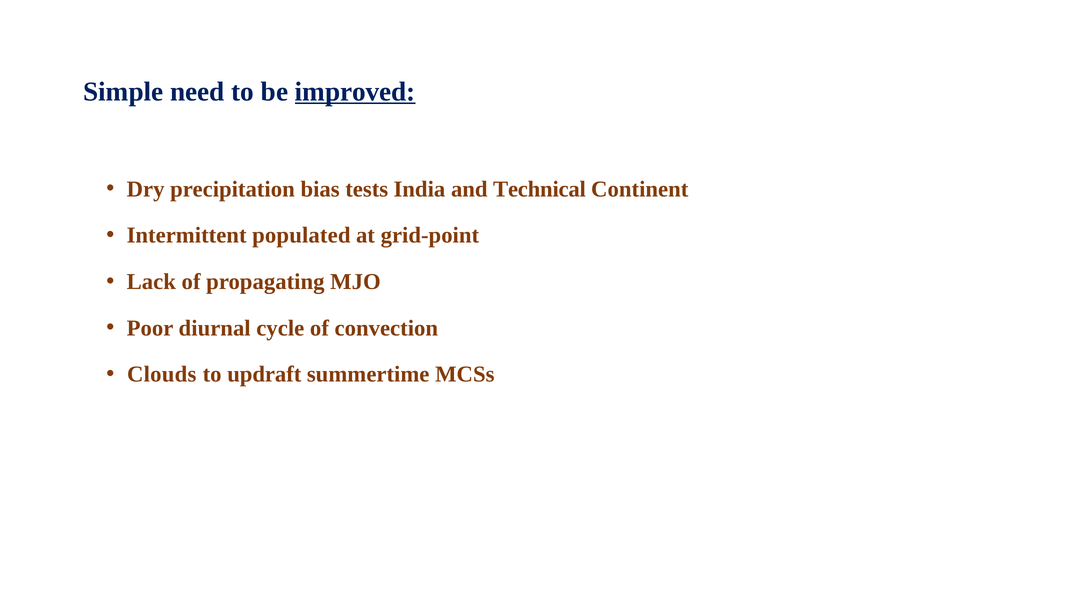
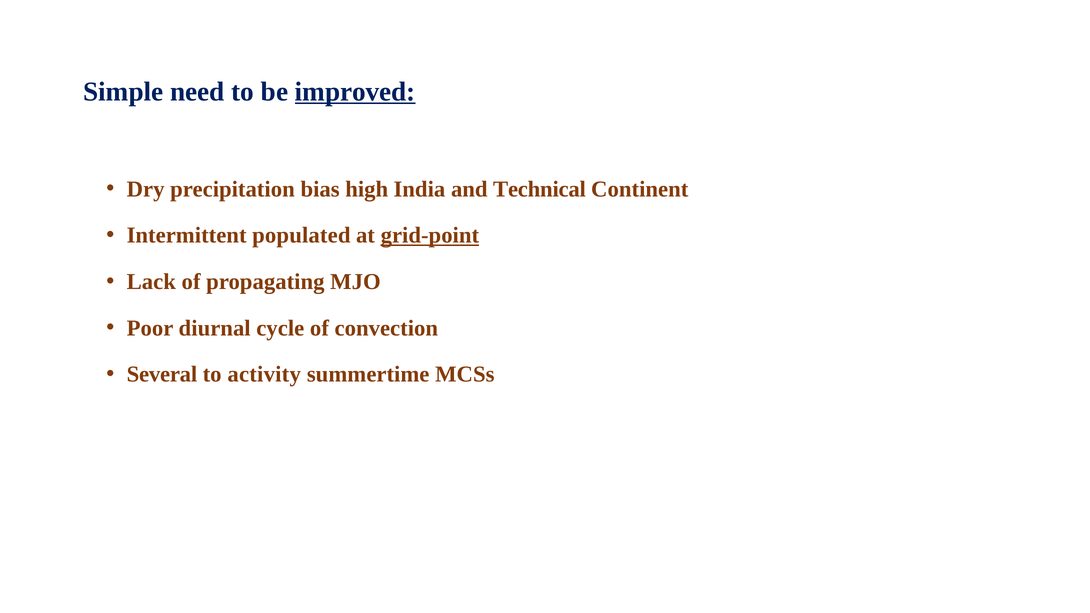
tests: tests -> high (367, 189)
grid-point underline: none -> present (430, 235)
Clouds: Clouds -> Several (162, 374)
updraft: updraft -> activity (264, 374)
